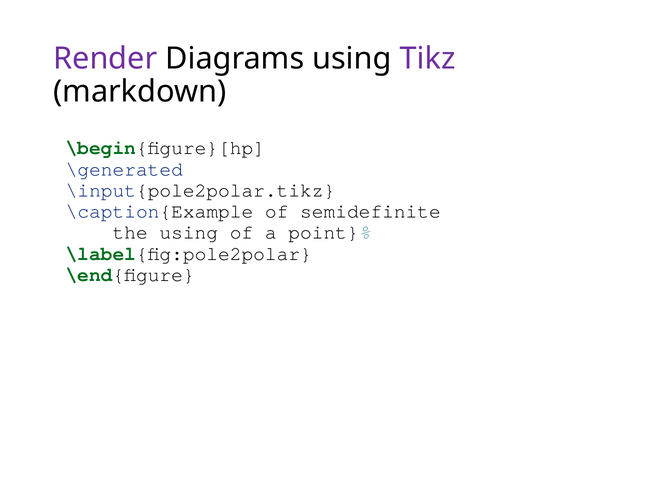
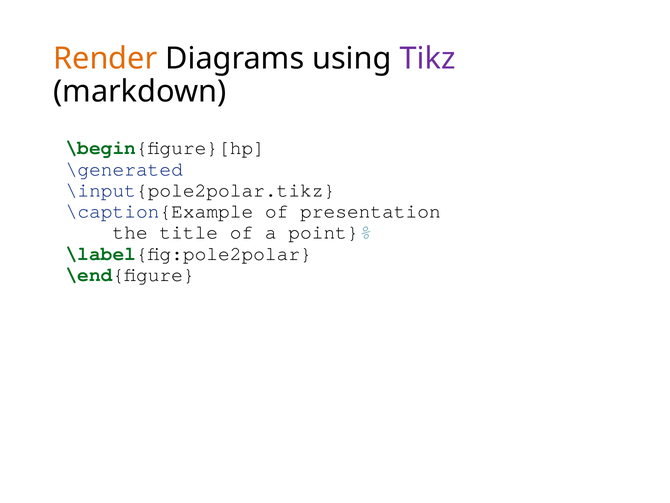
Render colour: purple -> orange (105, 59)
semidefinite: semidefinite -> presentation (370, 211)
the using: using -> title (189, 232)
